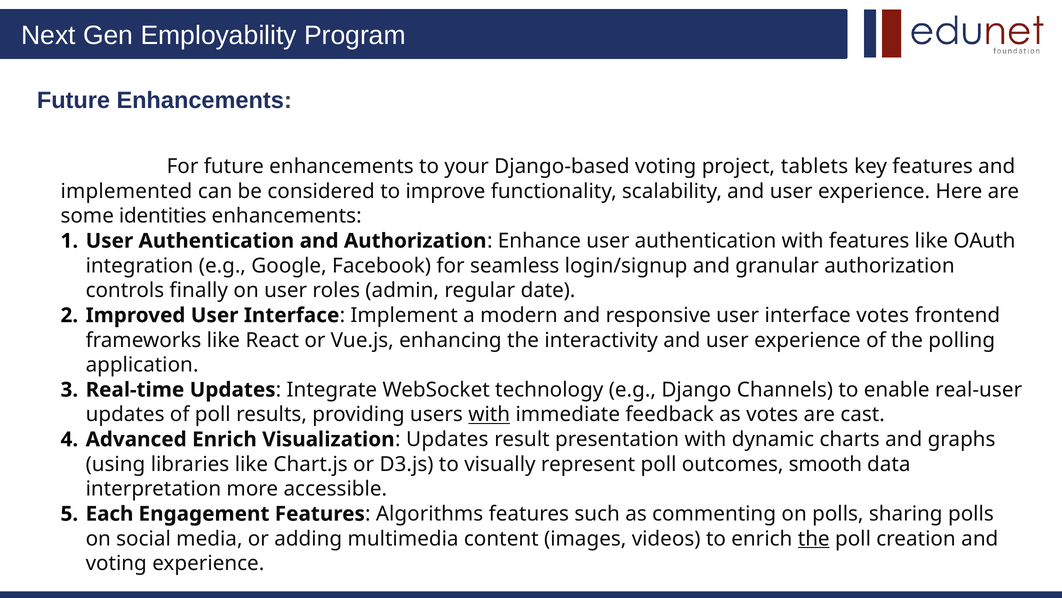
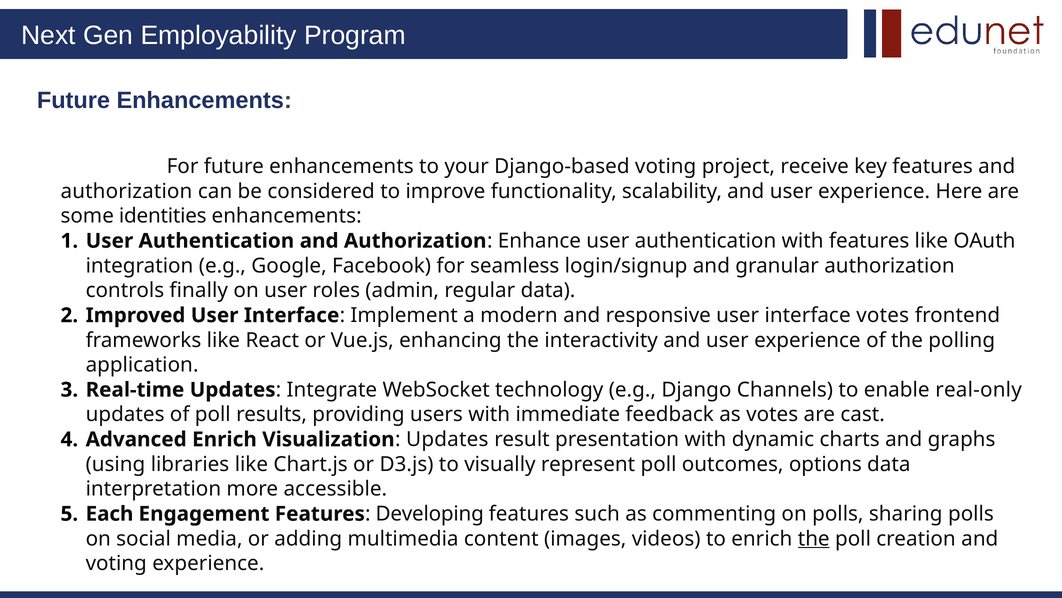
tablets: tablets -> receive (815, 166)
implemented: implemented -> authorization (126, 191)
regular date: date -> data (548, 290)
real-user: real-user -> real-only (979, 389)
with underline: present -> none (489, 414)
smooth: smooth -> options (825, 464)
Algorithms: Algorithms -> Developing (430, 513)
